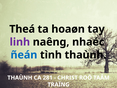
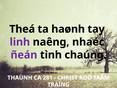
hoaøn: hoaøn -> haønh (68, 29)
ñeán colour: blue -> purple (24, 55)
tình thaùnh: thaùnh -> chaúng (86, 55)
